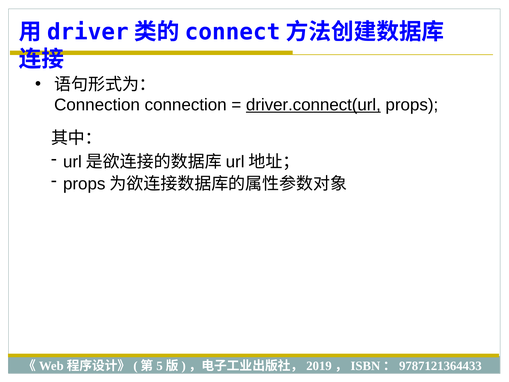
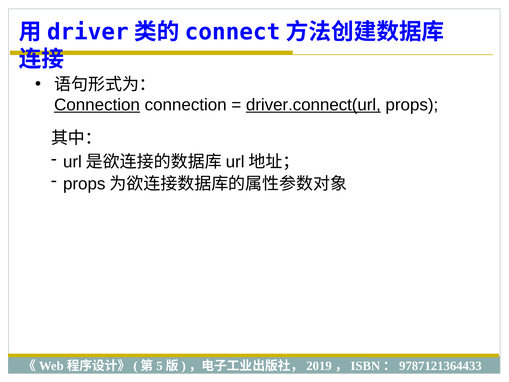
Connection underline: none -> present (97, 105)
